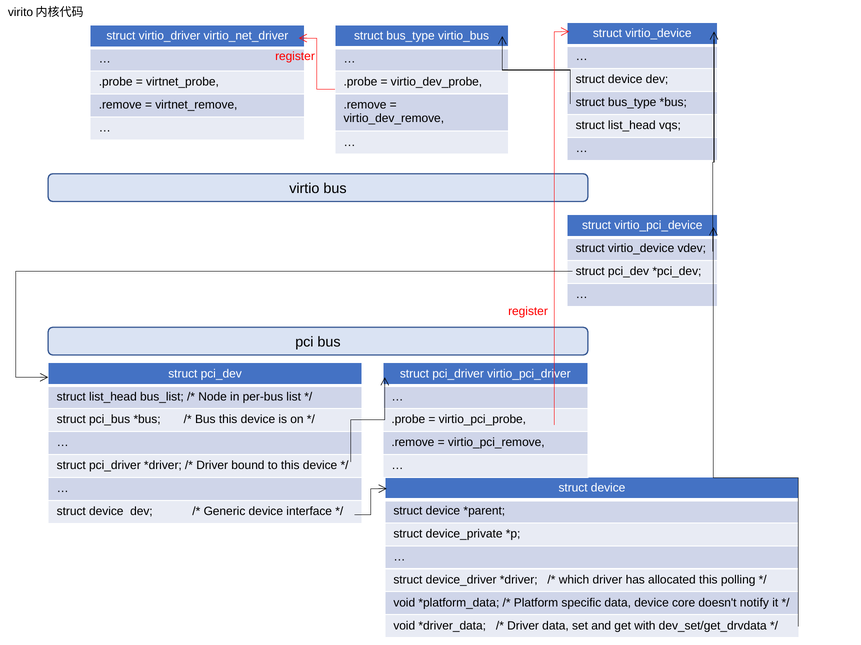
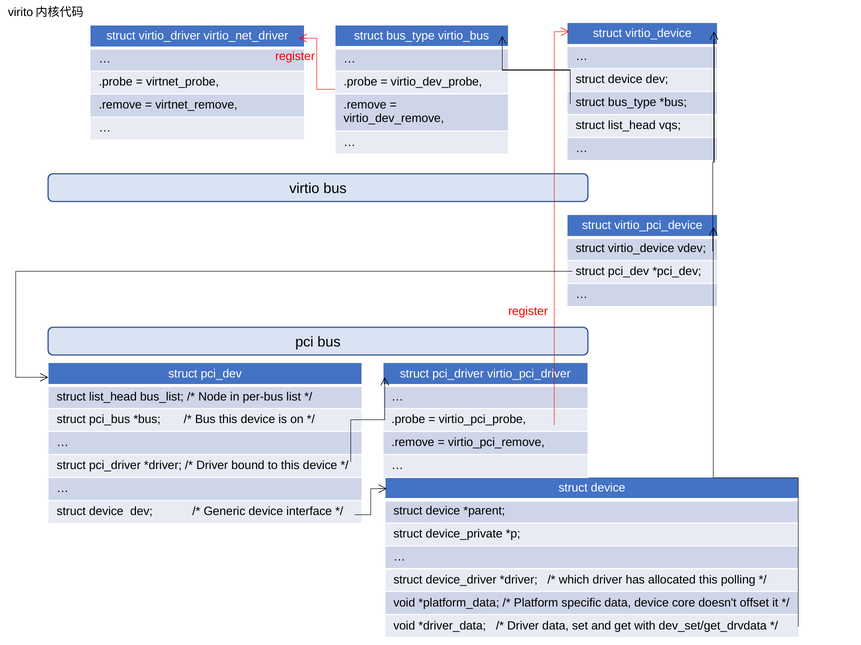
notify: notify -> offset (754, 604)
